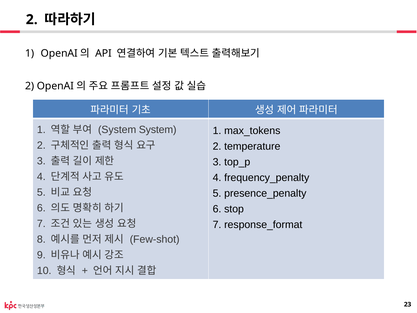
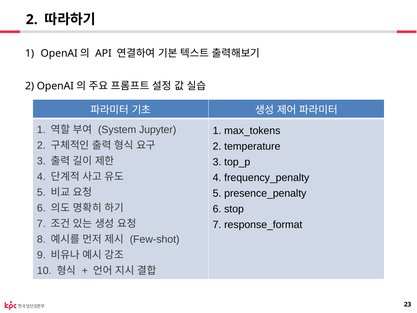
System System: System -> Jupyter (158, 130)
